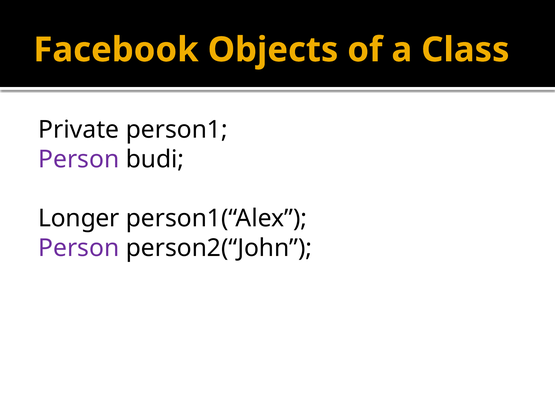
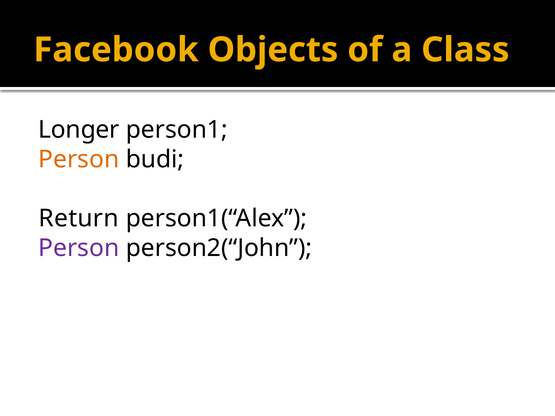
Private: Private -> Longer (79, 130)
Person colour: purple -> orange (79, 159)
Longer: Longer -> Return (79, 219)
